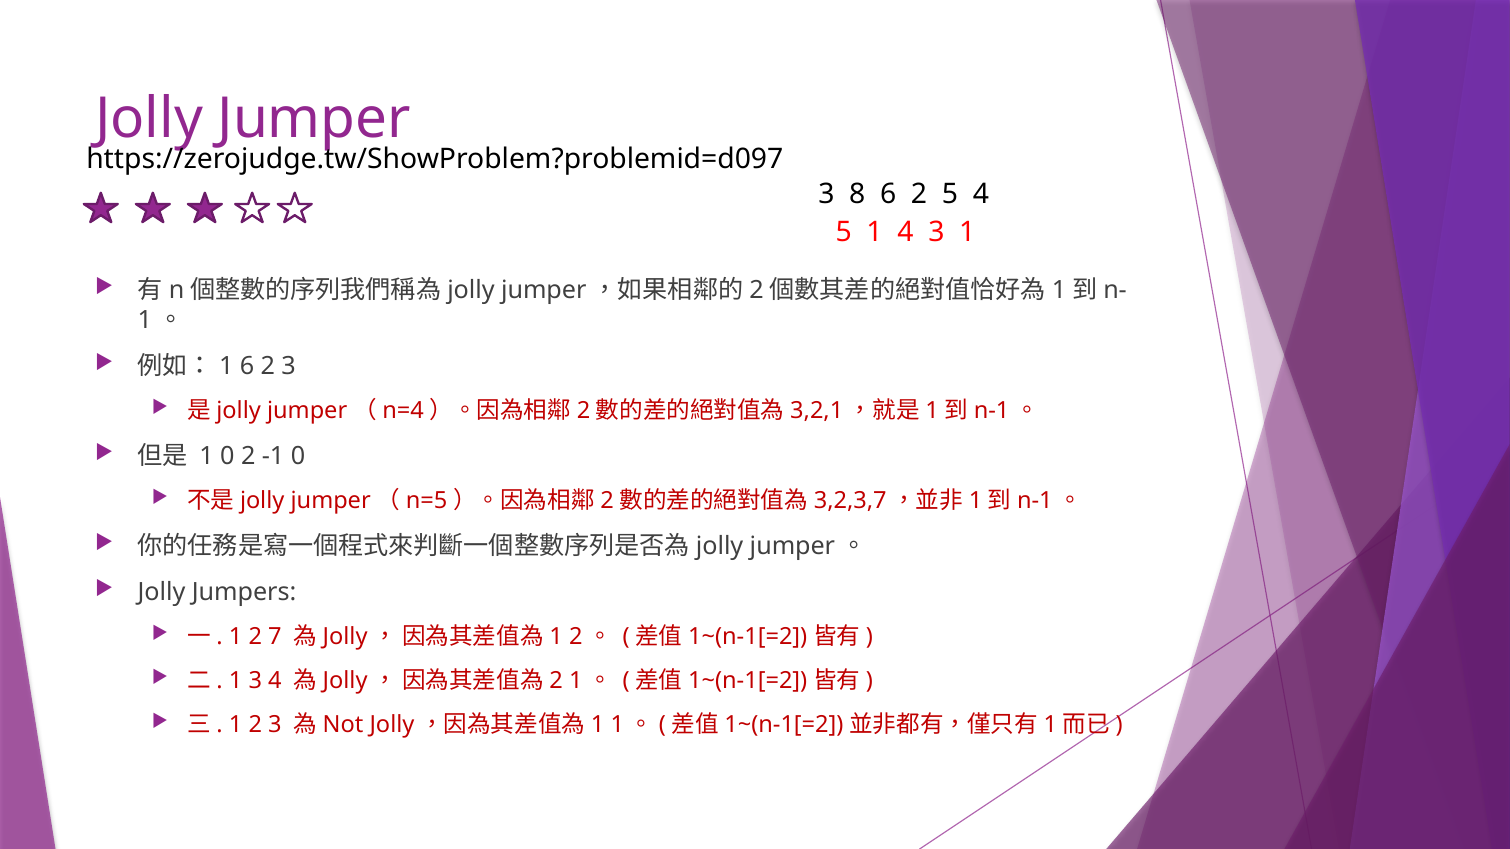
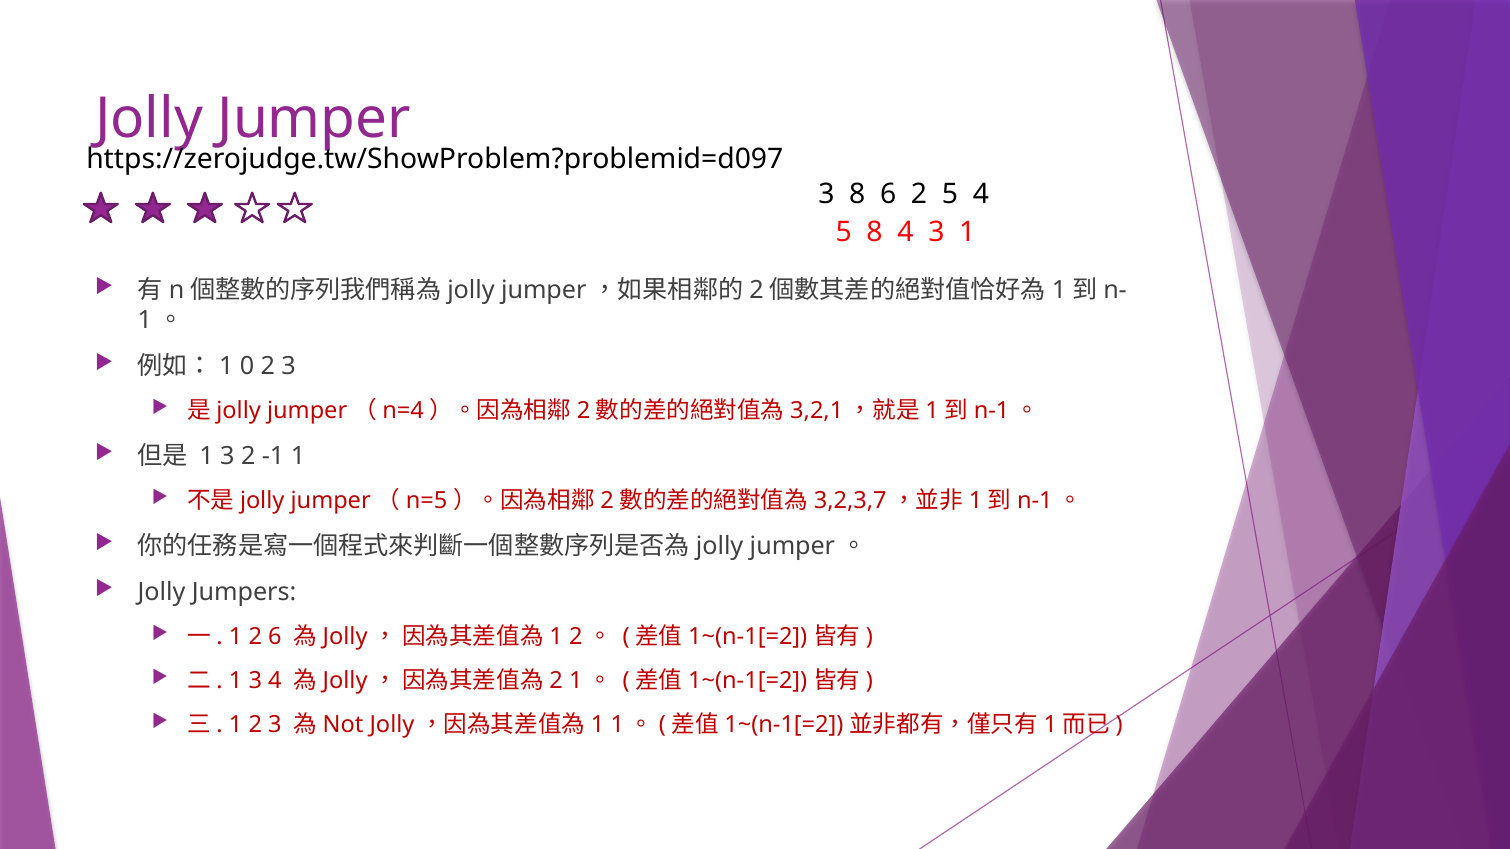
5 1: 1 -> 8 (875, 232)
6: 6 -> 0 (247, 366)
0: 0 -> 3 (227, 456)
-1 0: 0 -> 1 (298, 456)
2 7: 7 -> 6 (275, 637)
